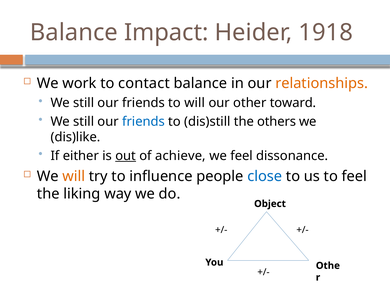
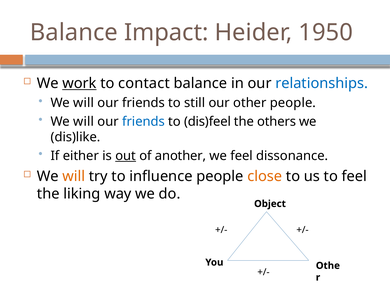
1918: 1918 -> 1950 (326, 33)
work underline: none -> present (79, 83)
relationships colour: orange -> blue (322, 83)
still: still -> will (84, 103)
to will: will -> still (195, 103)
other toward: toward -> people (293, 103)
still: still -> will (84, 121)
dis)still: dis)still -> dis)feel (207, 121)
achieve: achieve -> another (181, 155)
close colour: blue -> orange (265, 176)
